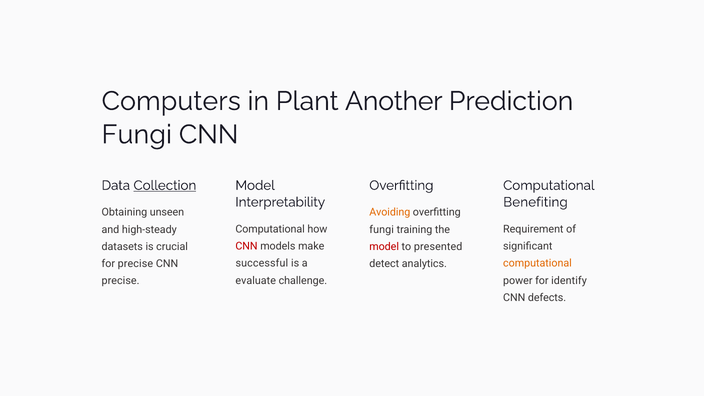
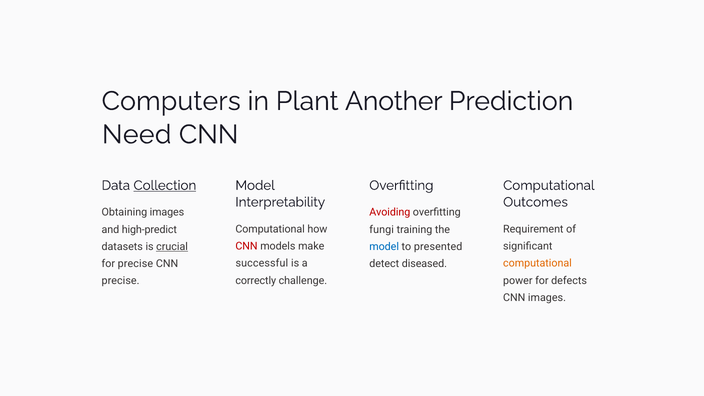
Fungi: Fungi -> Need (137, 135)
Benefiting: Benefiting -> Outcomes (536, 202)
Avoiding colour: orange -> red (390, 212)
Obtaining unseen: unseen -> images (167, 212)
high-steady: high-steady -> high-predict (149, 230)
crucial underline: none -> present (172, 247)
model colour: red -> blue (384, 247)
analytics: analytics -> diseased (424, 264)
evaluate: evaluate -> correctly (256, 281)
identify: identify -> defects (569, 281)
CNN defects: defects -> images (547, 298)
